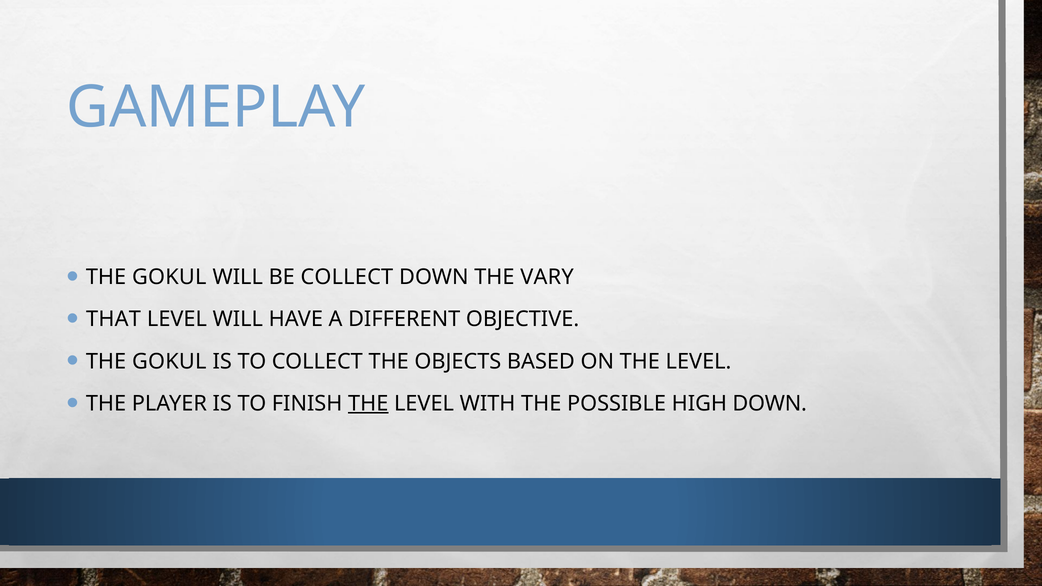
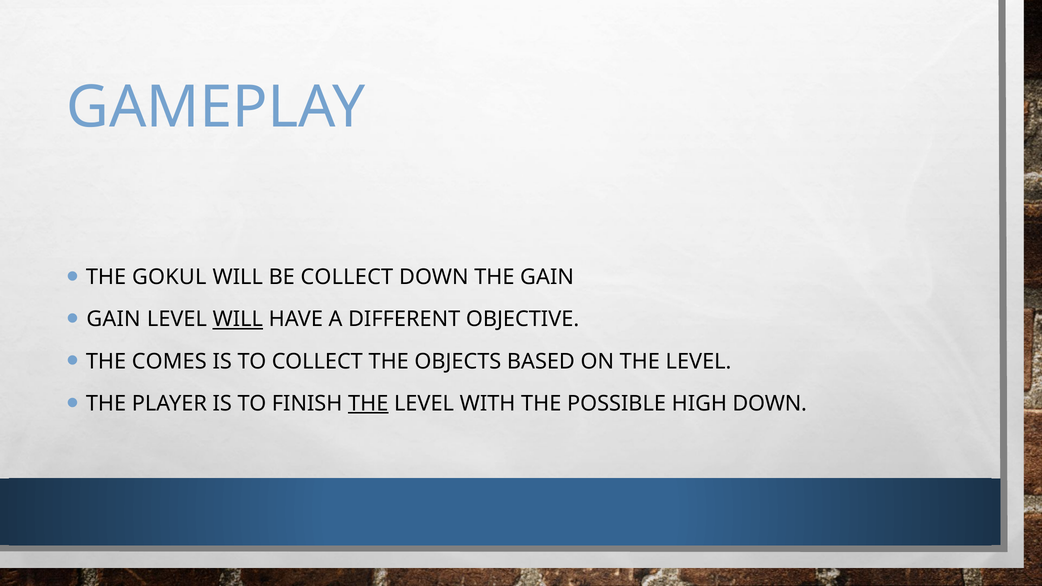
THE VARY: VARY -> GAIN (547, 277)
THAT: THAT -> GAIN (114, 319)
WILL underline: none -> present (238, 319)
GOKUL: GOKUL -> COMES (169, 361)
